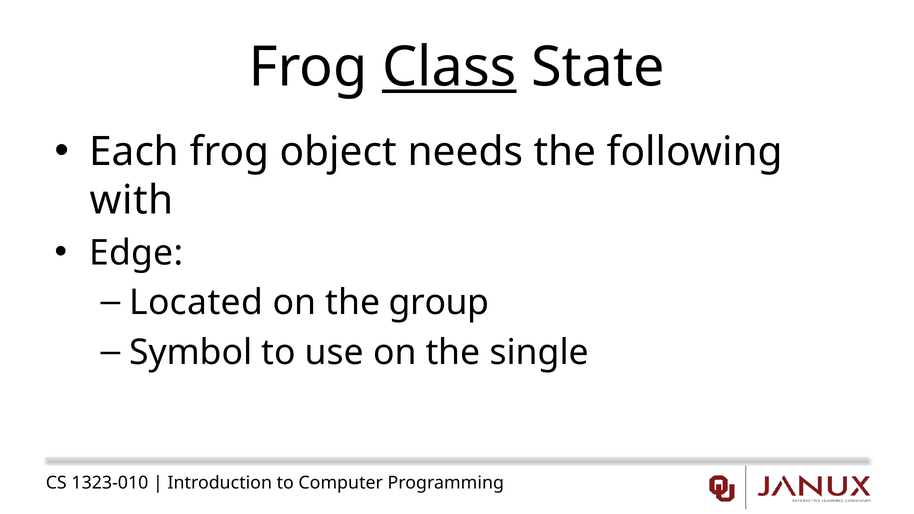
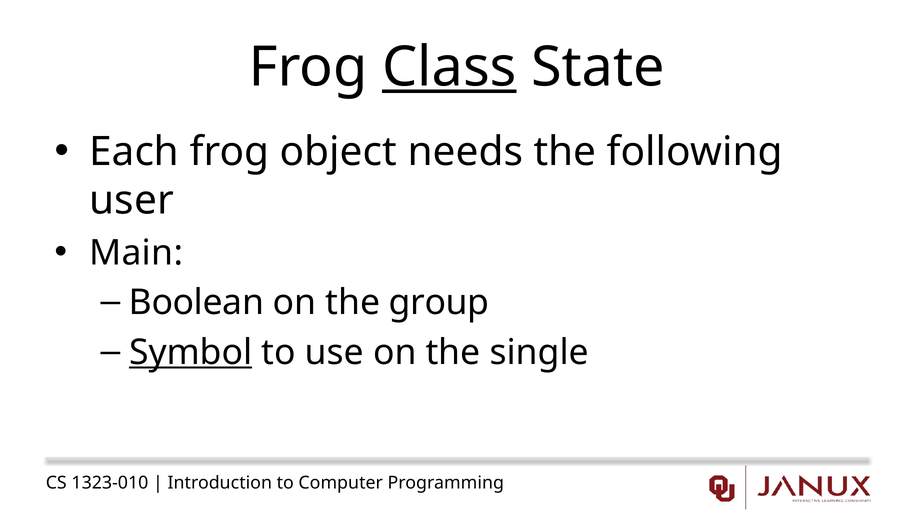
with: with -> user (132, 201)
Edge: Edge -> Main (136, 253)
Located: Located -> Boolean (196, 303)
Symbol underline: none -> present (191, 352)
